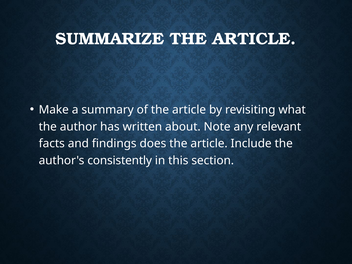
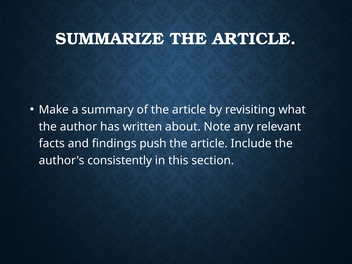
does: does -> push (153, 144)
